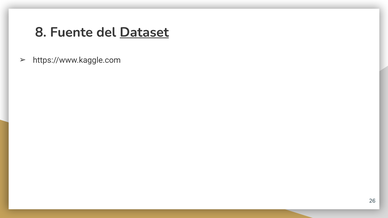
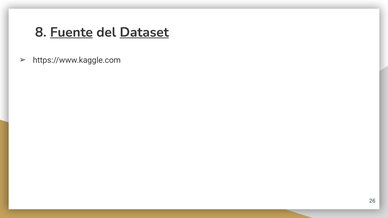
Fuente underline: none -> present (71, 32)
